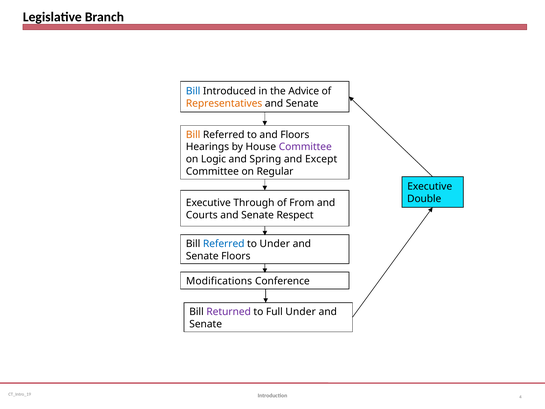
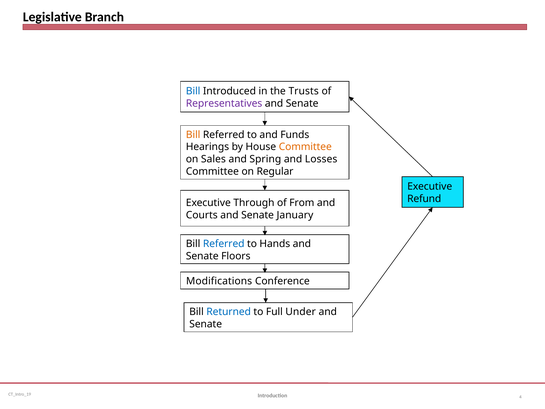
Advice: Advice -> Trusts (304, 91)
Representatives colour: orange -> purple (224, 103)
and Floors: Floors -> Funds (295, 135)
Committee colour: purple -> orange (305, 147)
Logic: Logic -> Sales (213, 159)
Except: Except -> Losses (321, 159)
Double: Double -> Refund (424, 199)
Respect: Respect -> January (295, 215)
to Under: Under -> Hands (275, 244)
Returned colour: purple -> blue (229, 312)
